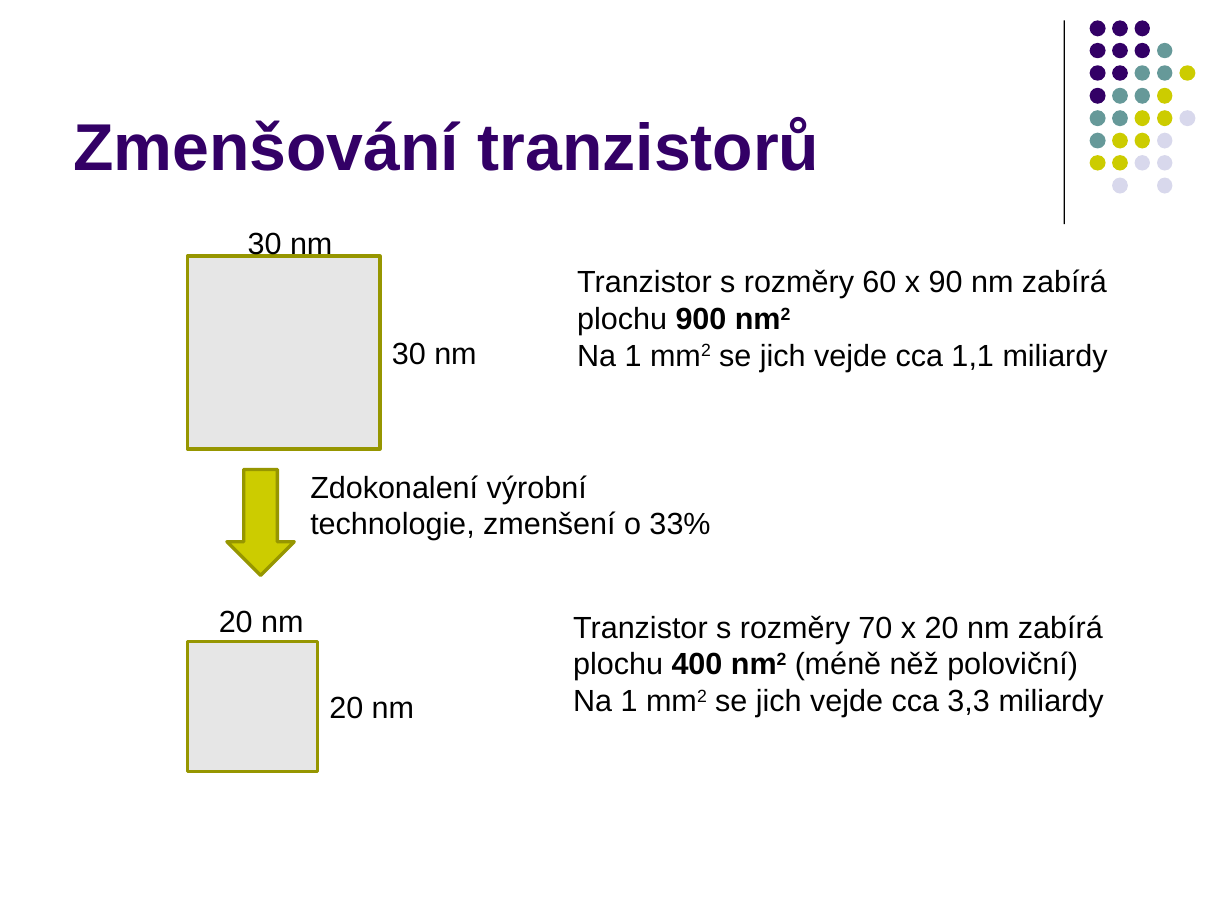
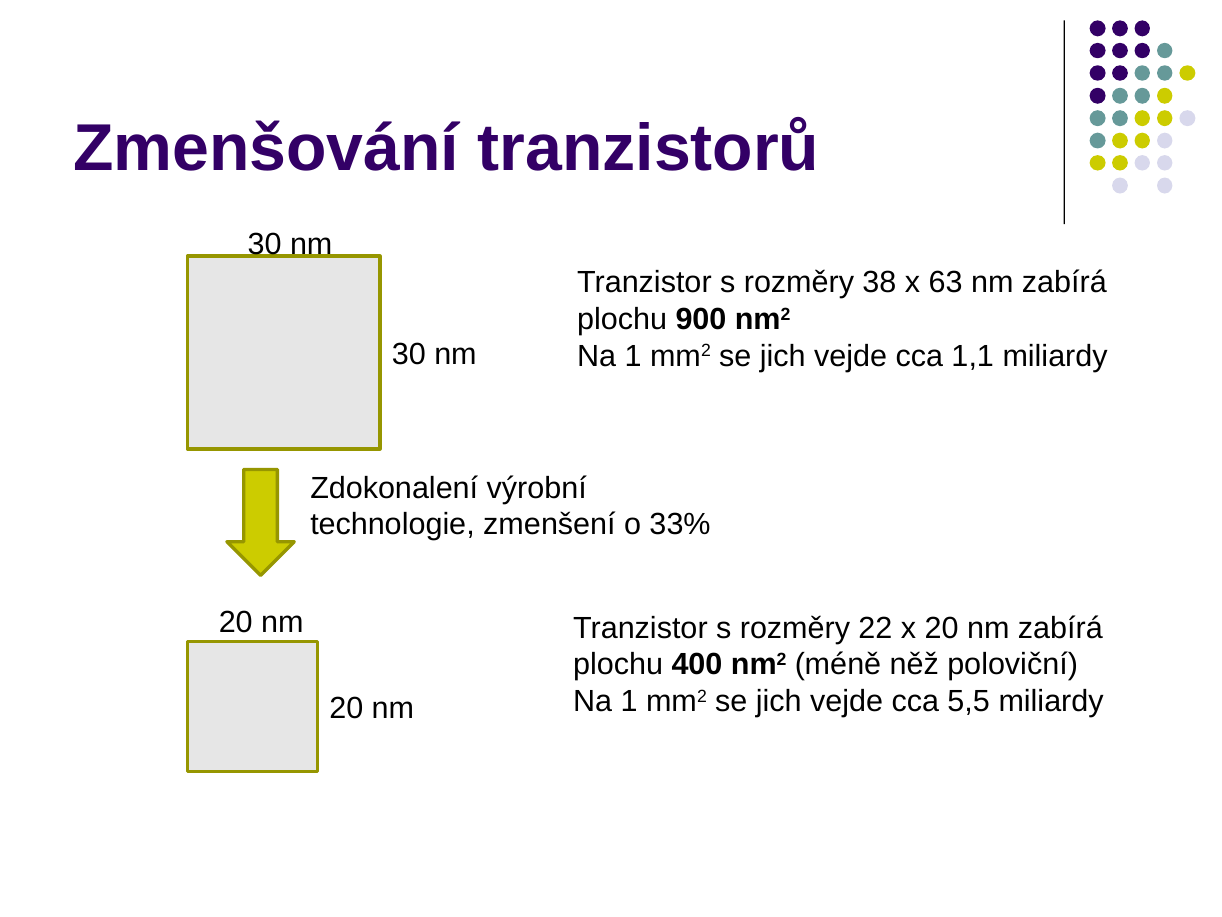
60: 60 -> 38 (879, 283)
90: 90 -> 63 (946, 283)
70: 70 -> 22 (875, 628)
3,3: 3,3 -> 5,5 (969, 701)
